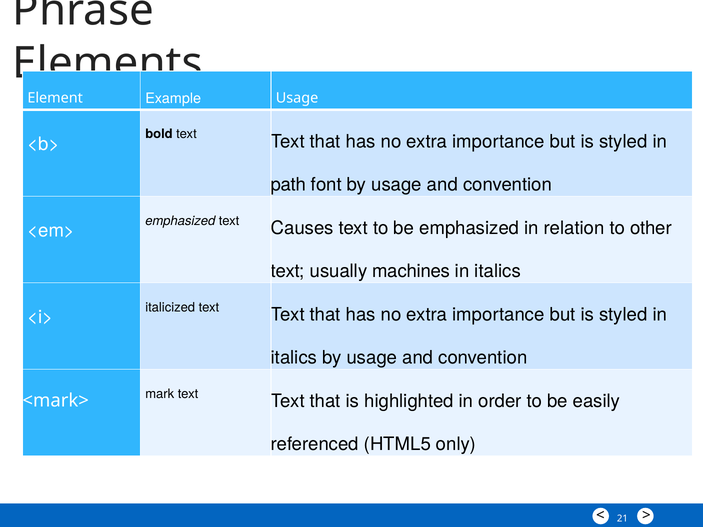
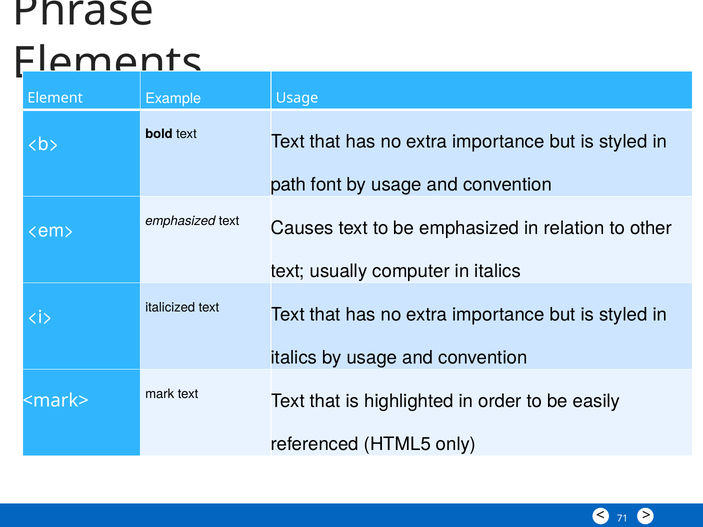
machines: machines -> computer (411, 271)
21: 21 -> 71 (622, 519)
